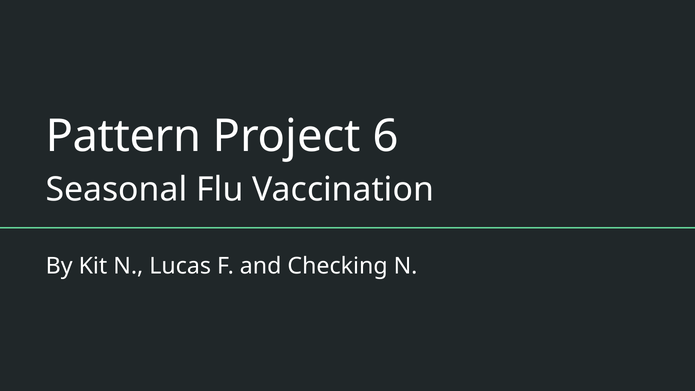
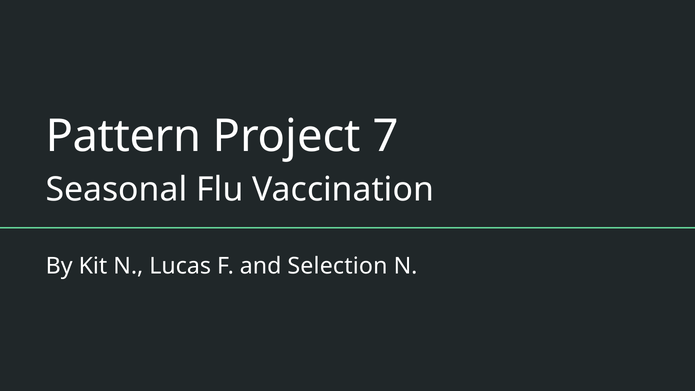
6: 6 -> 7 (386, 136)
Checking: Checking -> Selection (337, 266)
